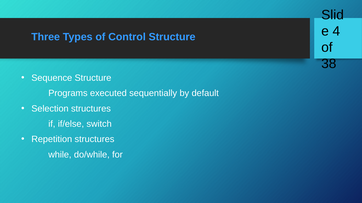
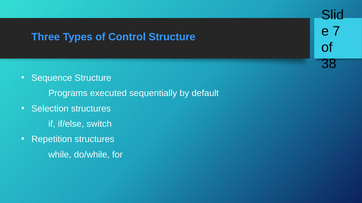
4: 4 -> 7 (336, 31)
